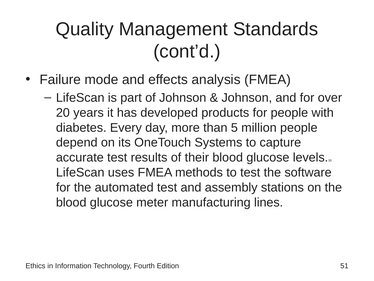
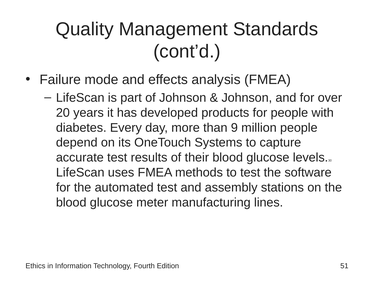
5: 5 -> 9 (234, 127)
